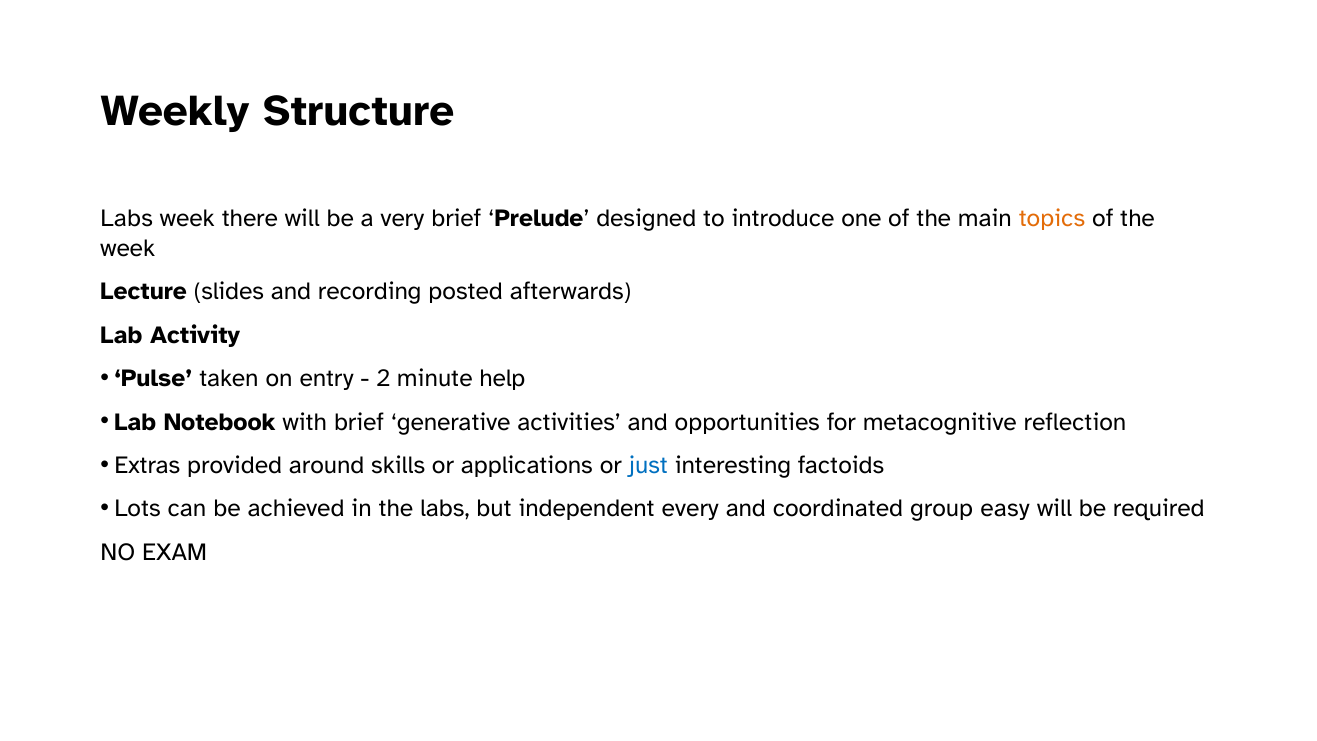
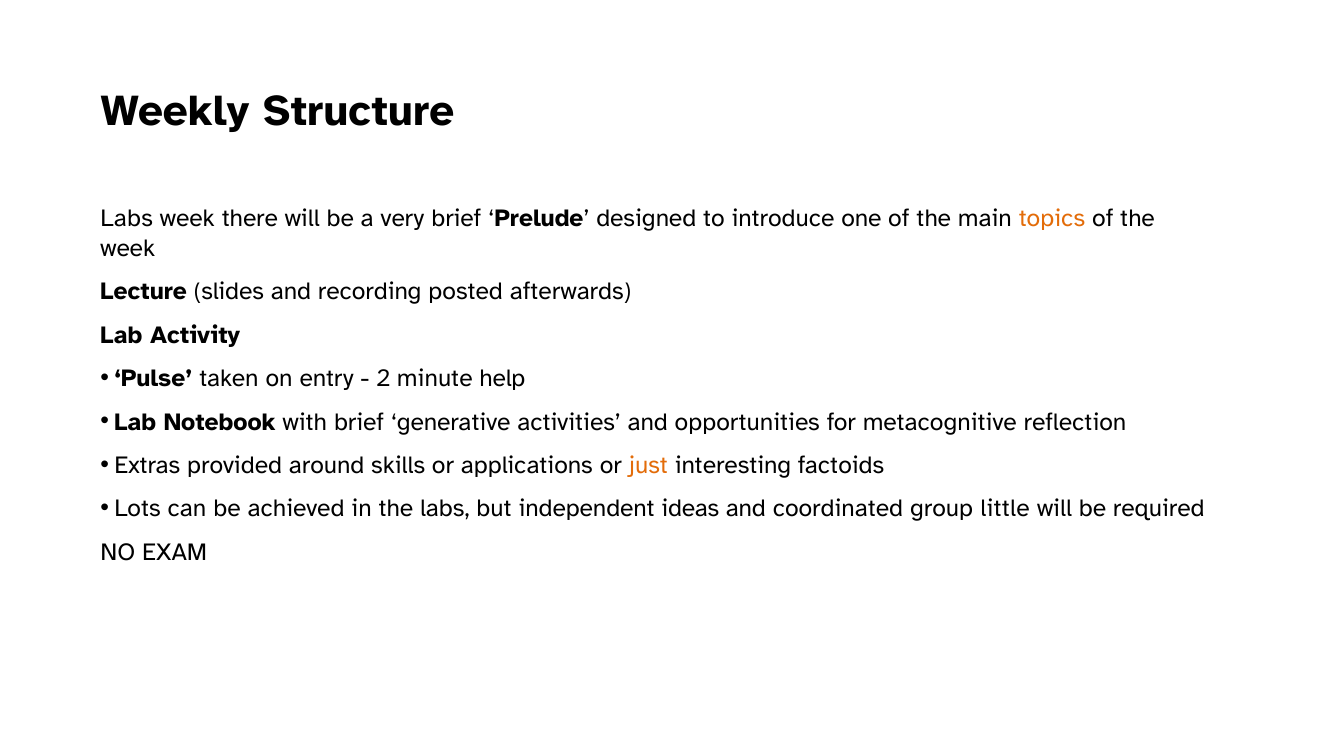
just colour: blue -> orange (648, 465)
every: every -> ideas (690, 508)
easy: easy -> little (1005, 508)
